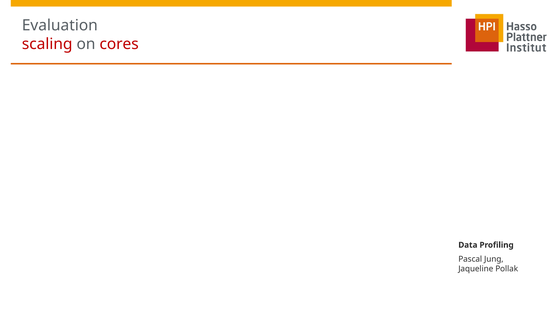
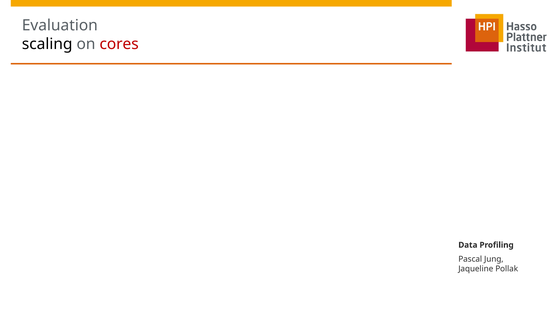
scaling colour: red -> black (47, 44)
